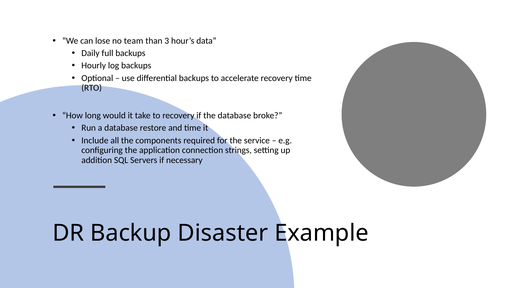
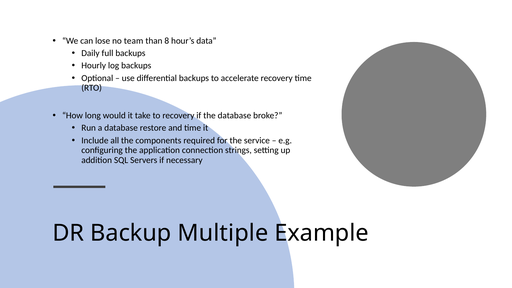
3: 3 -> 8 (167, 41)
Disaster: Disaster -> Multiple (223, 233)
